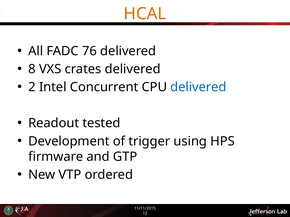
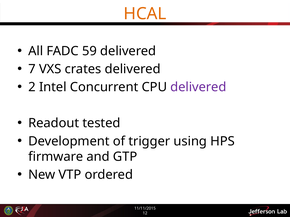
76: 76 -> 59 (89, 51)
8: 8 -> 7 (32, 69)
delivered colour: blue -> purple (198, 87)
